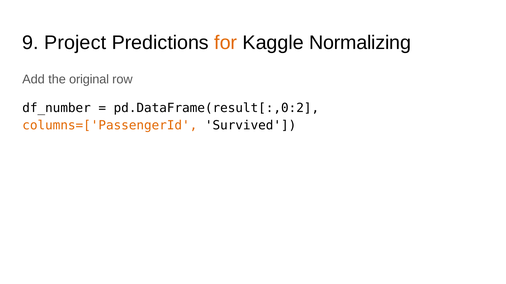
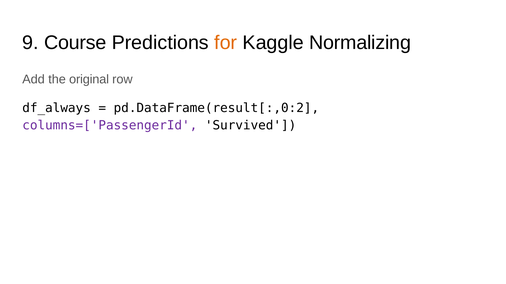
Project: Project -> Course (75, 43)
df_number: df_number -> df_always (57, 108)
columns=['PassengerId colour: orange -> purple (110, 126)
